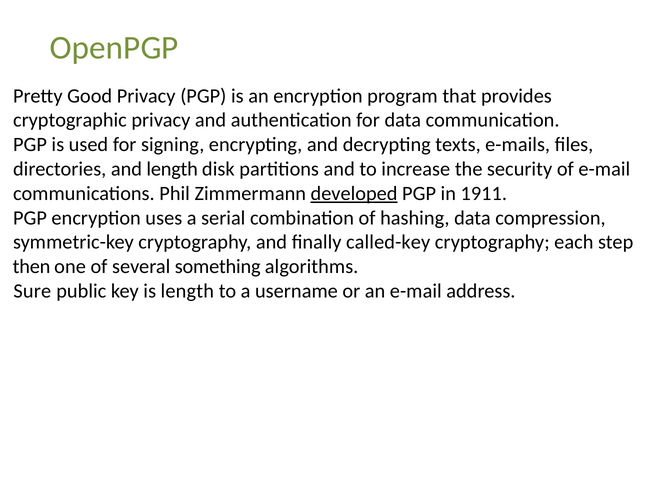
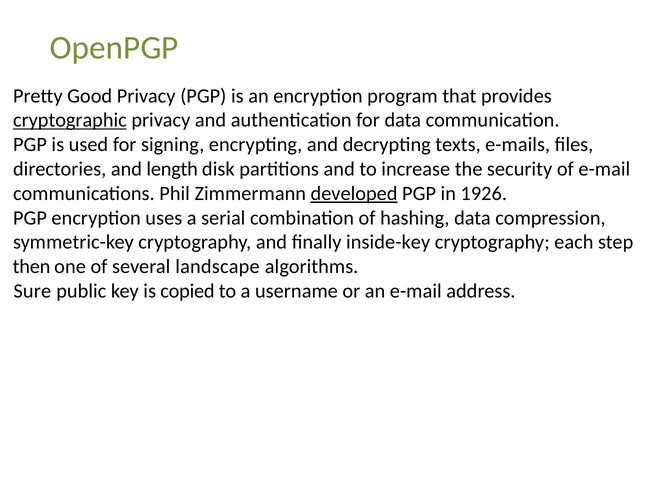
cryptographic underline: none -> present (70, 120)
1911: 1911 -> 1926 (484, 194)
called-key: called-key -> inside-key (388, 243)
something: something -> landscape (218, 267)
is length: length -> copied (187, 291)
